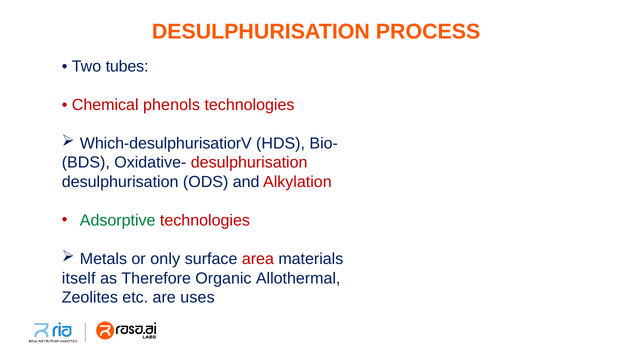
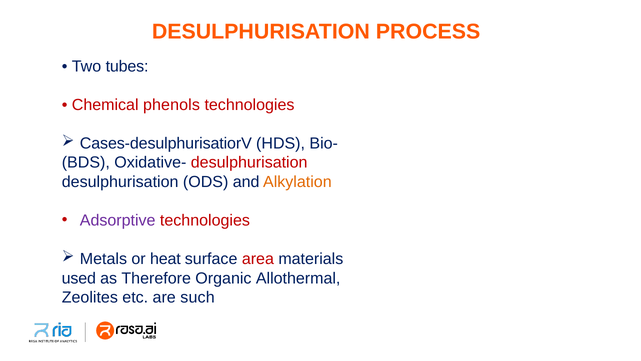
Which-desulphurisatiorV: Which-desulphurisatiorV -> Cases-desulphurisatiorV (166, 143)
Alkylation colour: red -> orange (297, 182)
Adsorptive colour: green -> purple (118, 220)
only: only -> heat (165, 259)
itself: itself -> used (79, 278)
uses: uses -> such (198, 297)
